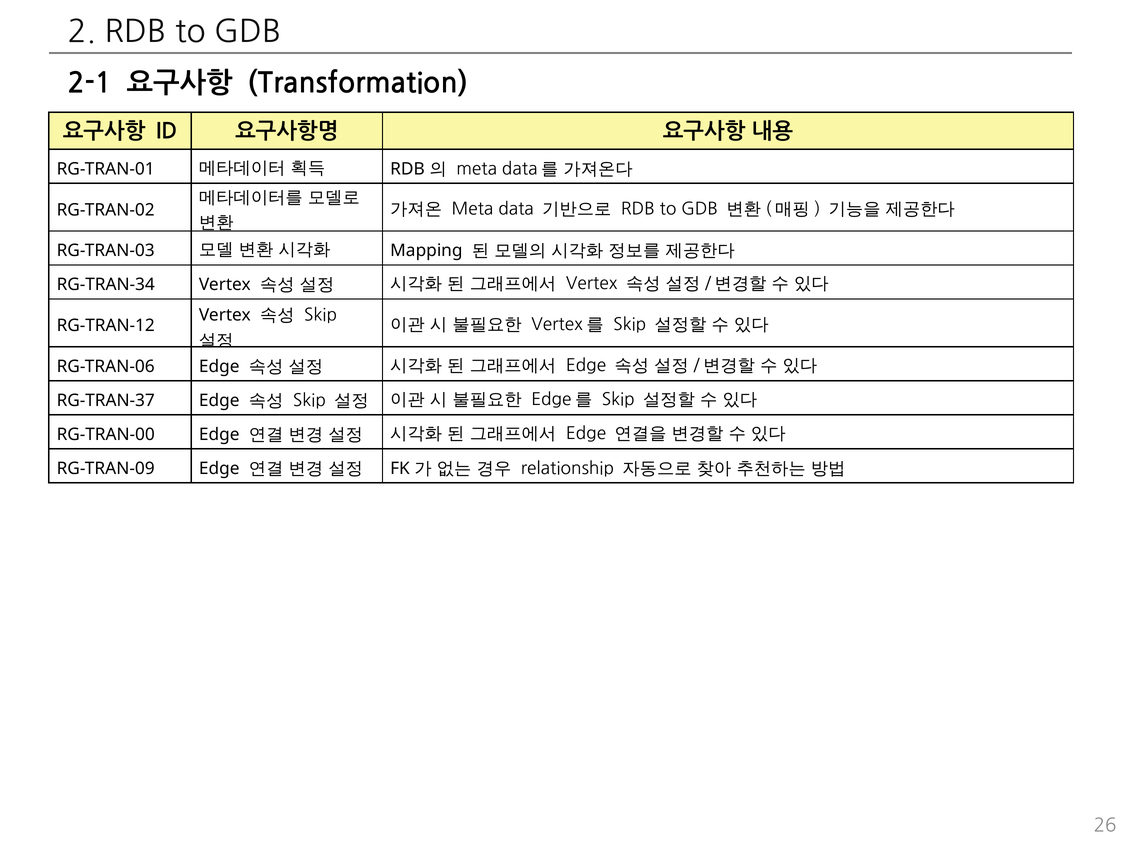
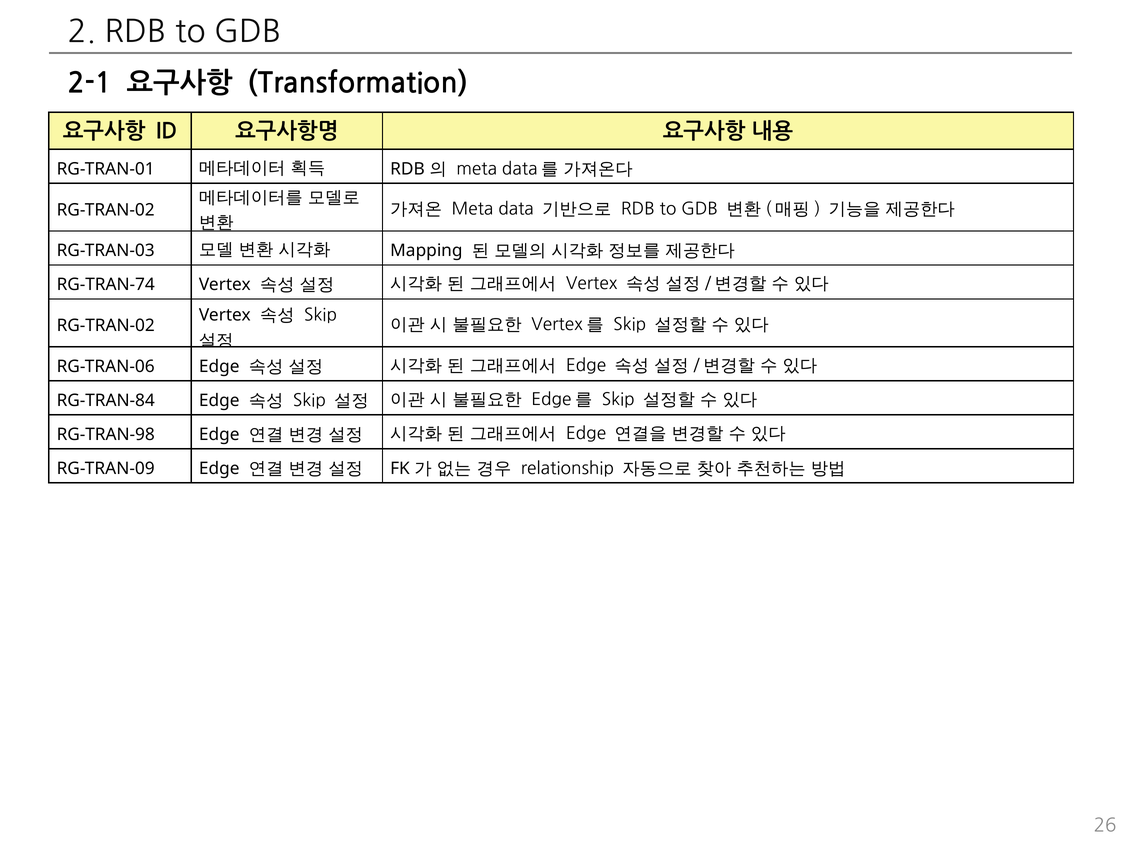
RG-TRAN-34: RG-TRAN-34 -> RG-TRAN-74 (106, 285)
RG-TRAN-12: RG-TRAN-12 -> RG-TRAN-02 (106, 326)
RG-TRAN-37: RG-TRAN-37 -> RG-TRAN-84 (106, 401)
RG-TRAN-00: RG-TRAN-00 -> RG-TRAN-98 (106, 435)
